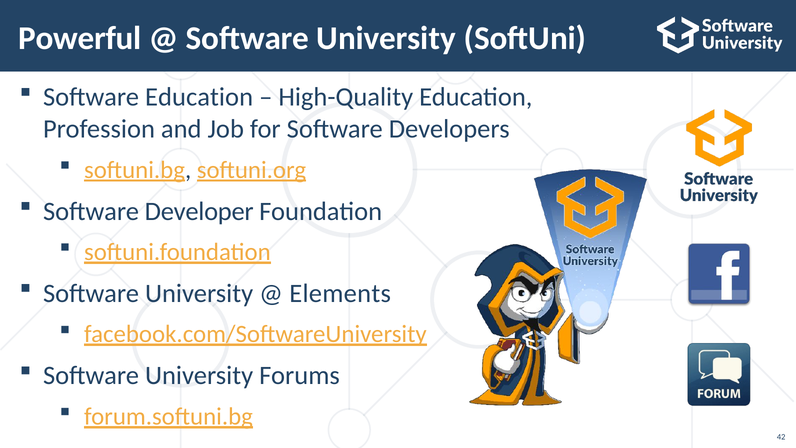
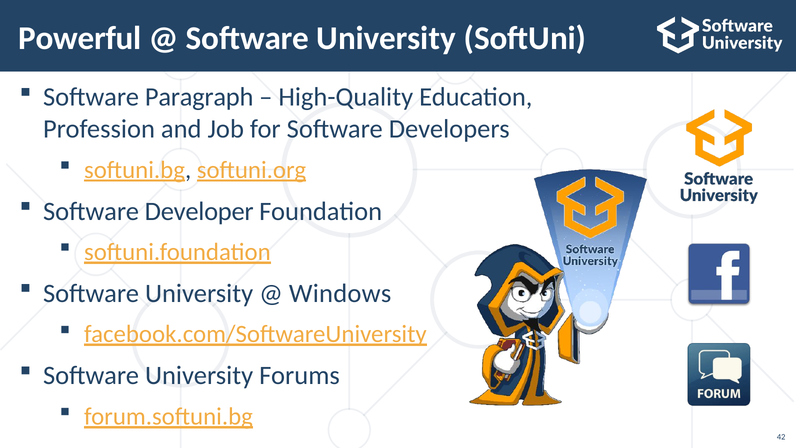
Software Education: Education -> Paragraph (199, 97)
Elements: Elements -> Windows (340, 293)
